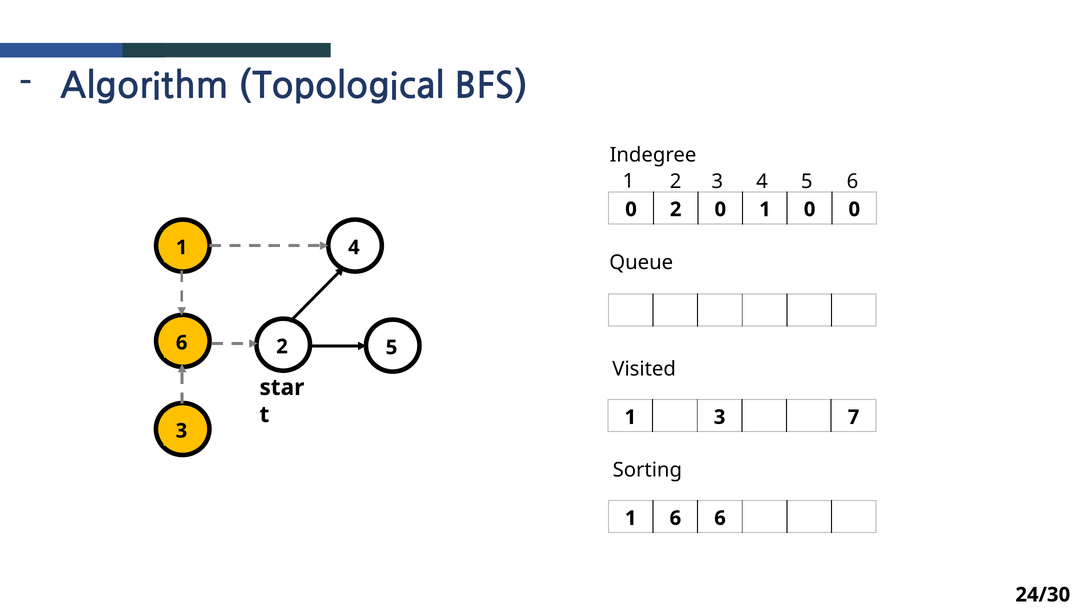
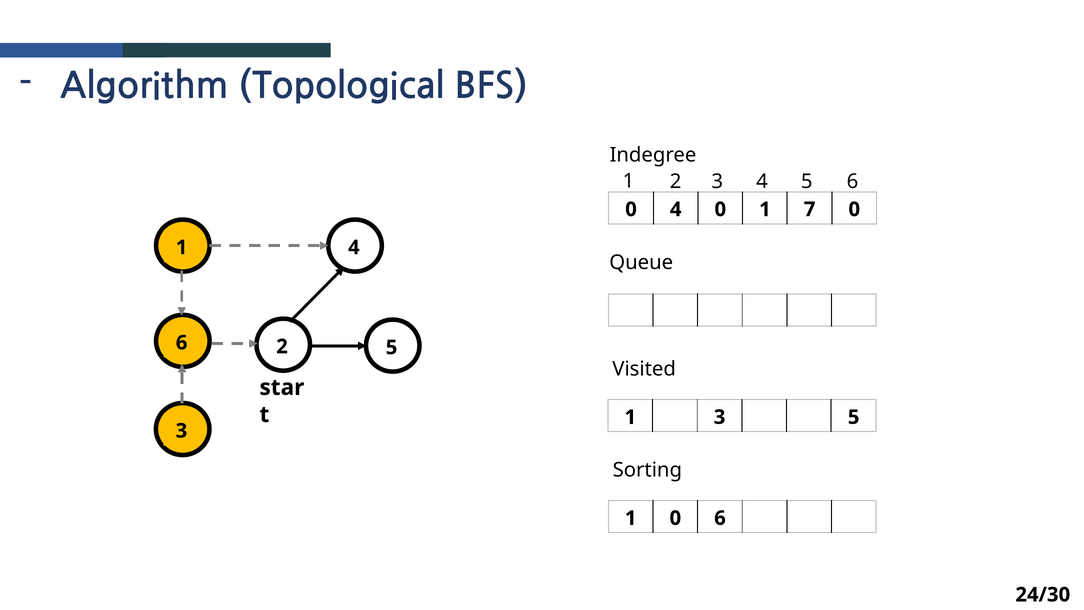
0 2: 2 -> 4 (676, 209)
1 0: 0 -> 7 (810, 209)
3 7: 7 -> 5 (854, 417)
1 6: 6 -> 0 (675, 518)
